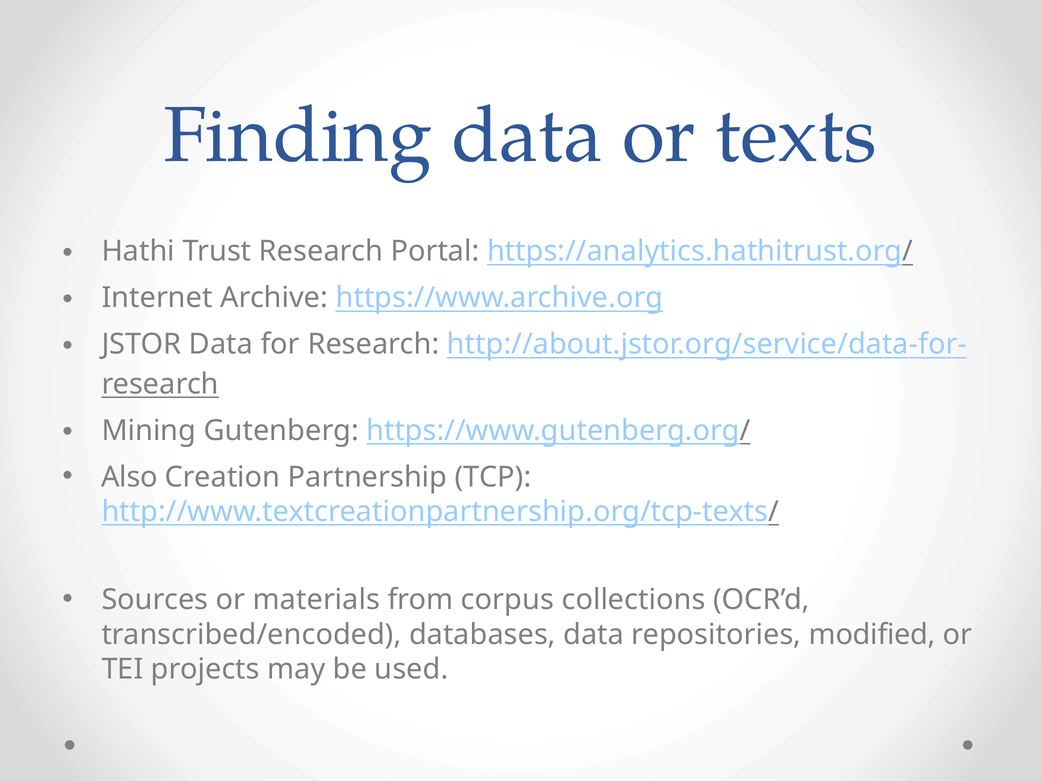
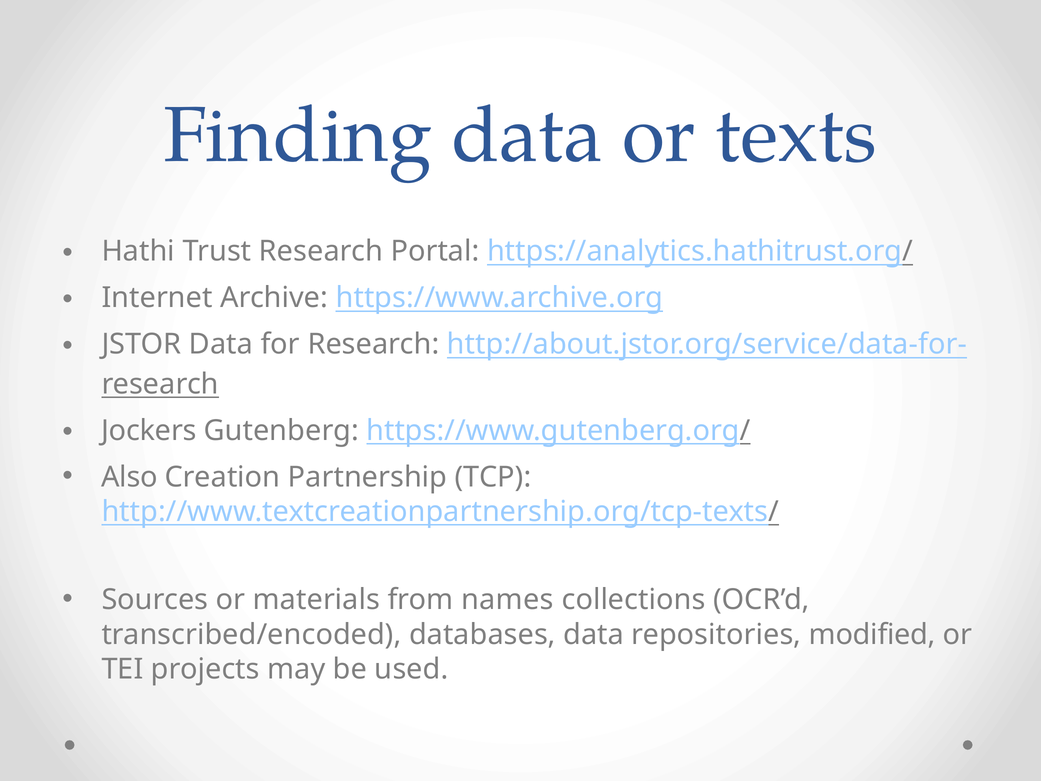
Mining: Mining -> Jockers (149, 430)
corpus: corpus -> names (507, 600)
